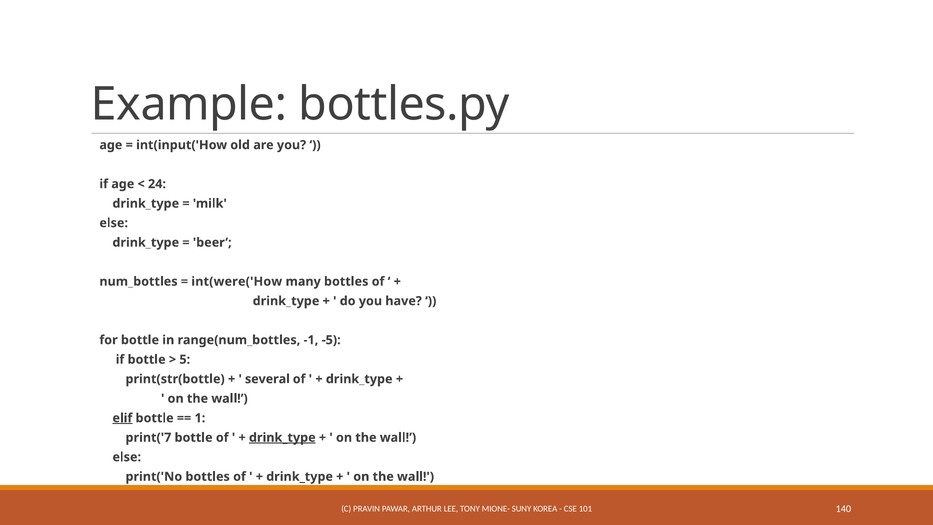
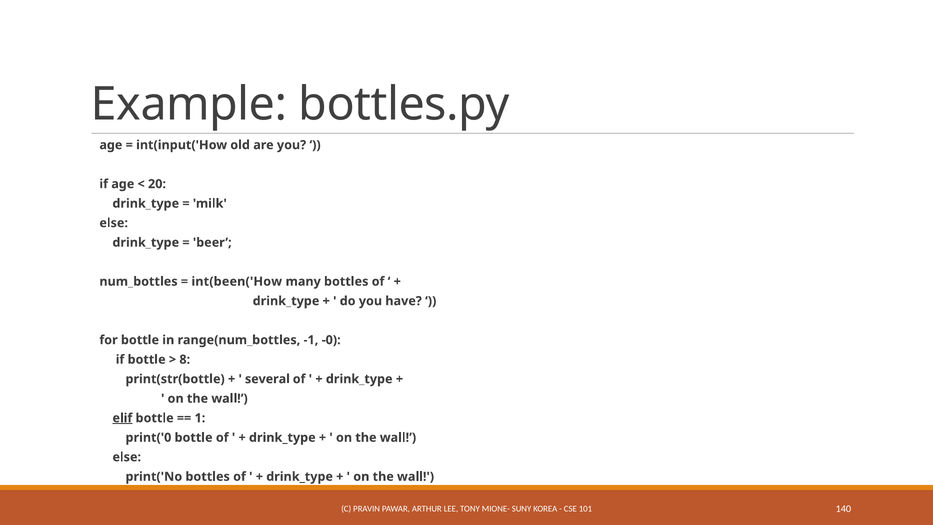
24: 24 -> 20 (157, 184)
int(were('How: int(were('How -> int(been('How (237, 281)
-5: -5 -> -0 (331, 340)
5: 5 -> 8 (185, 359)
print('7: print('7 -> print('0 (148, 437)
drink_type underline: present -> none (282, 437)
